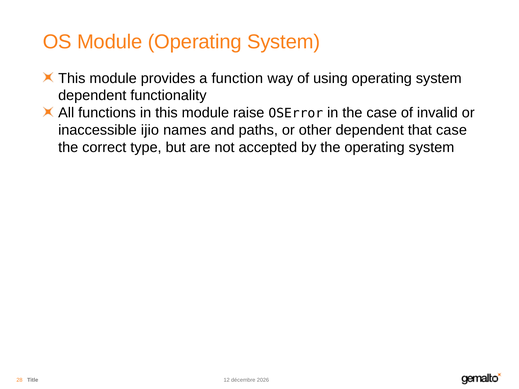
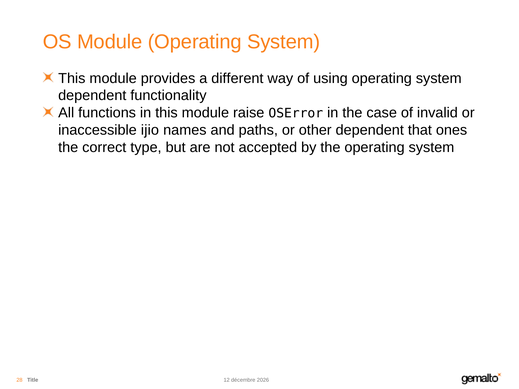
function: function -> different (237, 78)
that case: case -> ones (452, 130)
